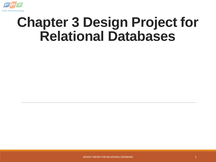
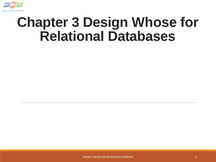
Project: Project -> Whose (154, 22)
